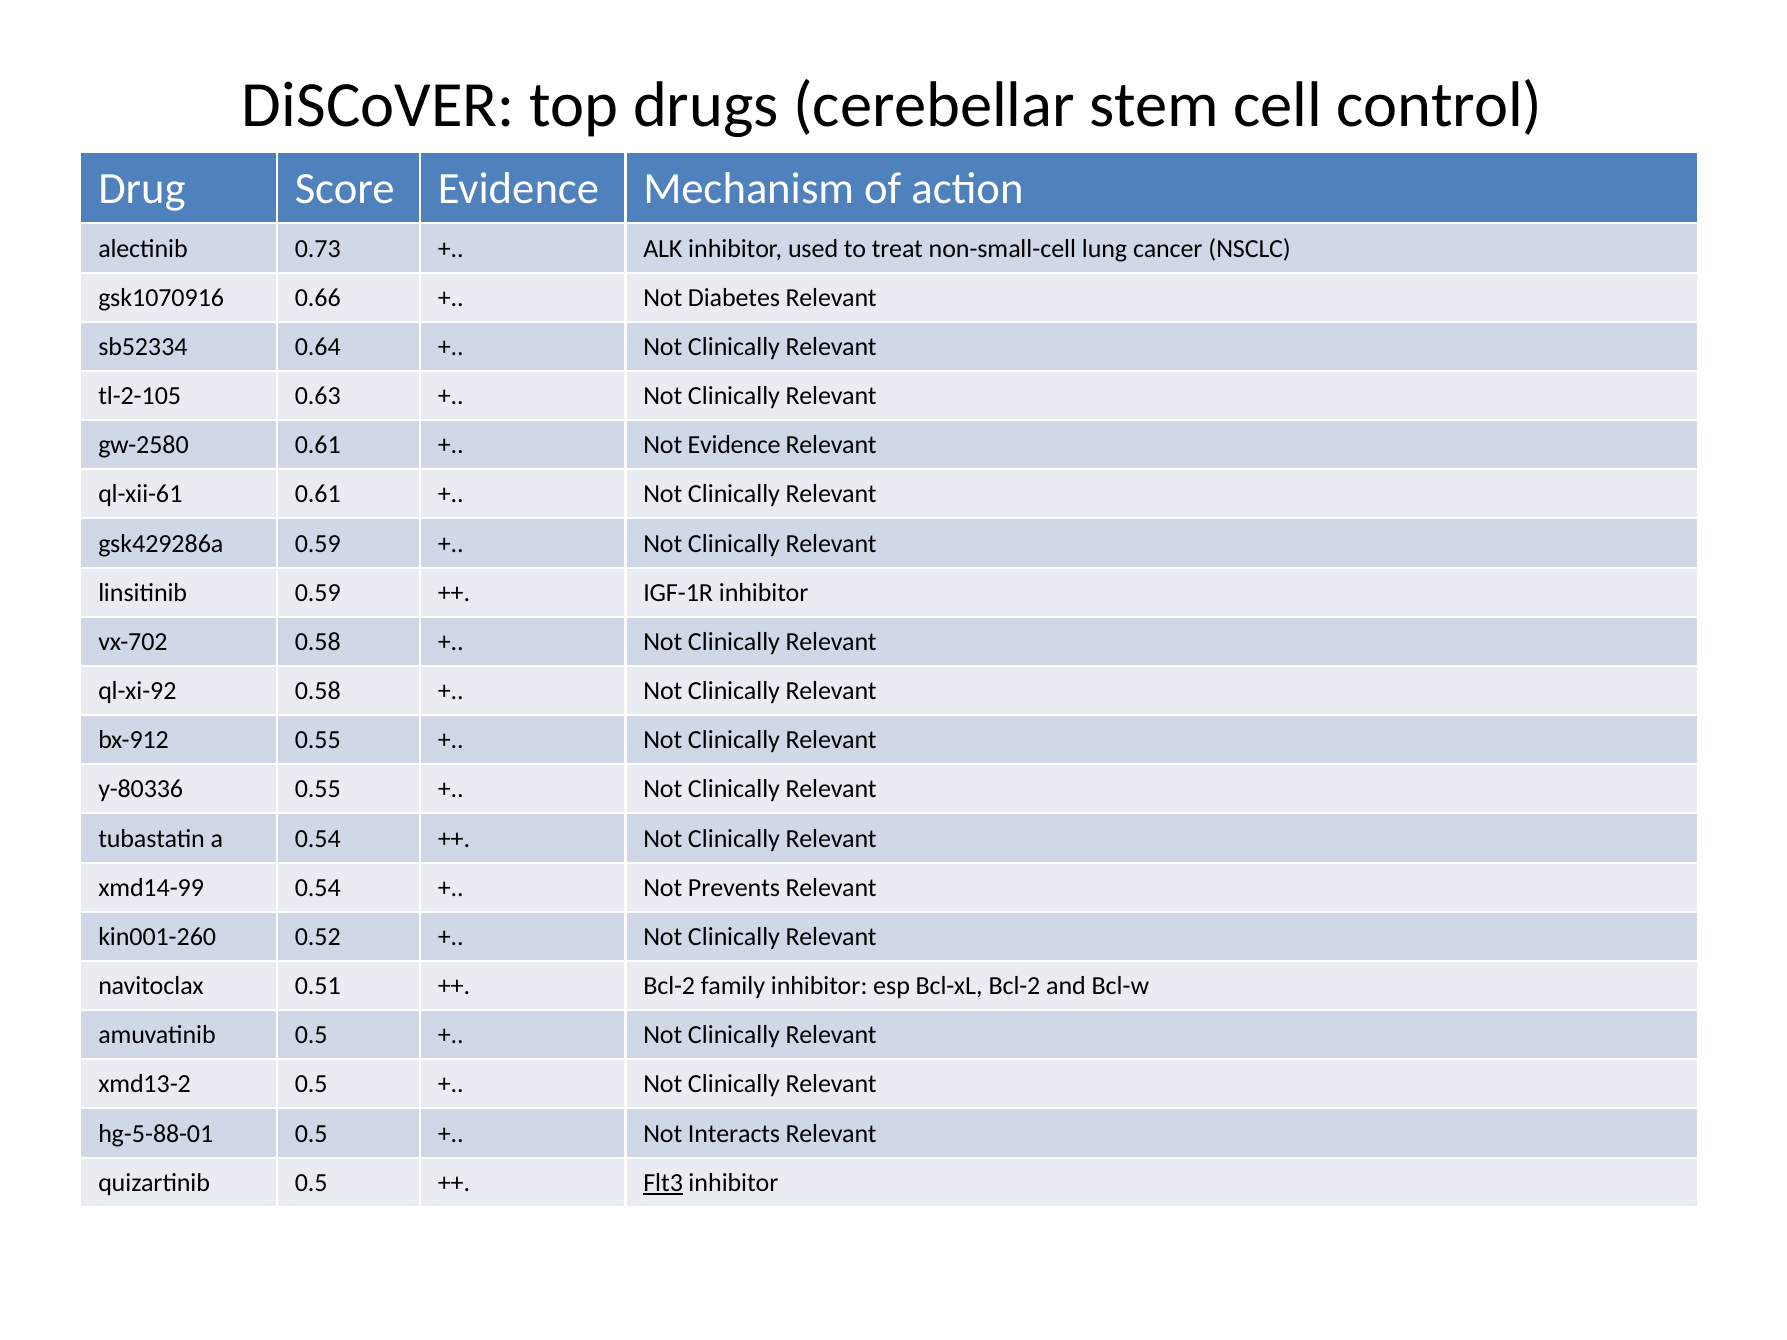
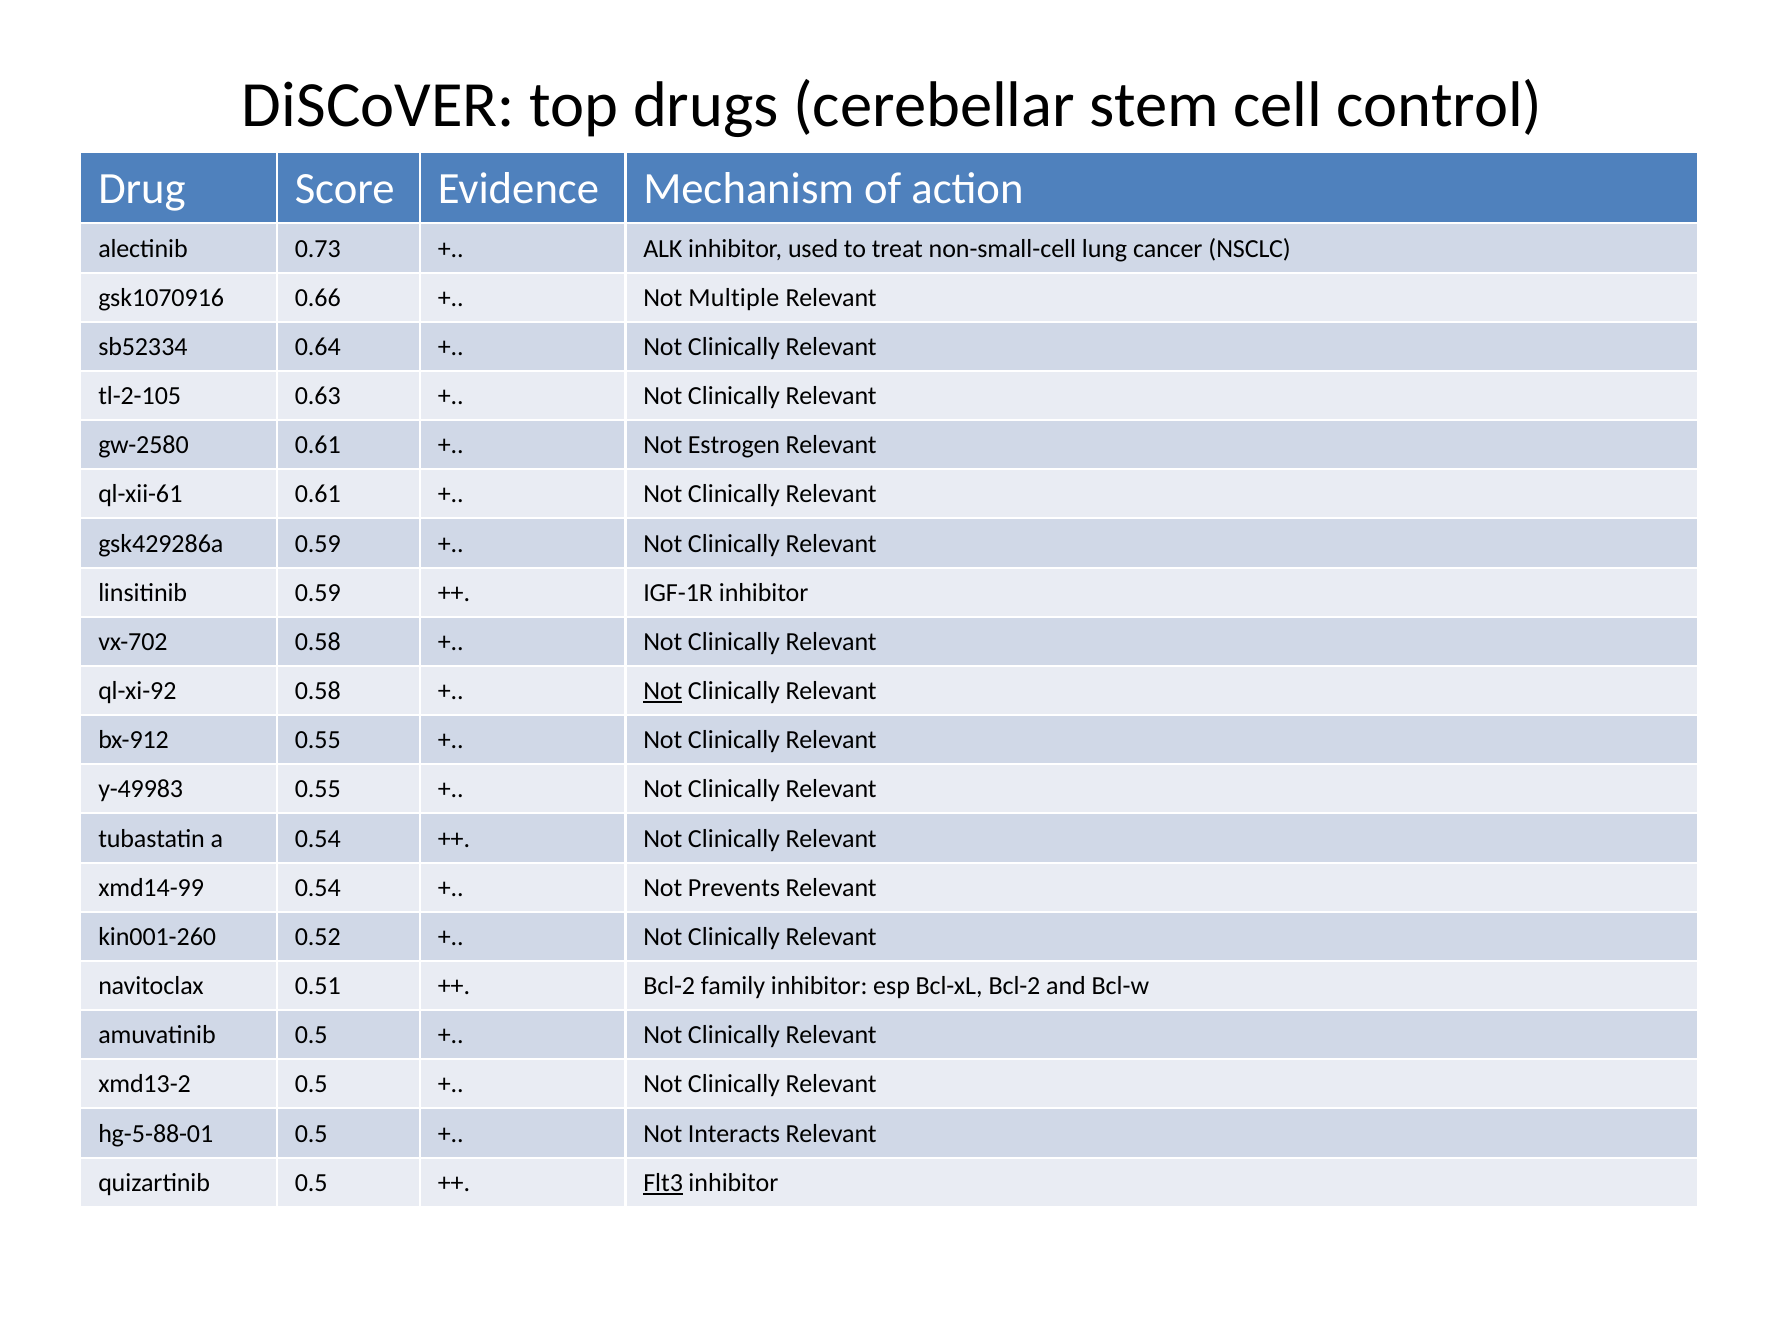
Diabetes: Diabetes -> Multiple (734, 298)
Not Evidence: Evidence -> Estrogen (734, 445)
Not underline: none -> present (663, 691)
y-80336: y-80336 -> y-49983 (141, 789)
